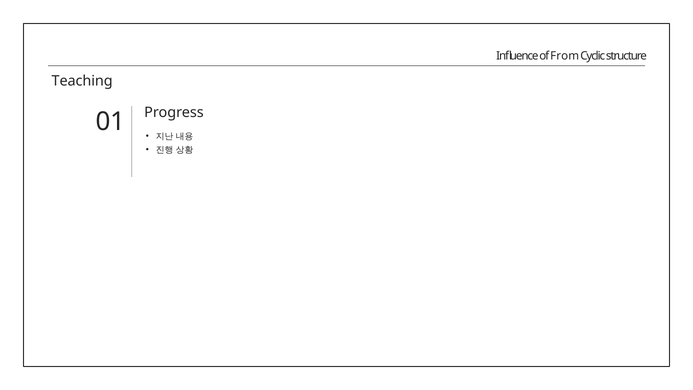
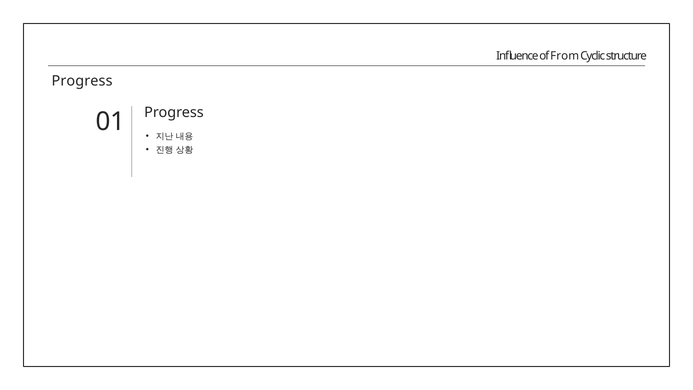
Teaching: Teaching -> Progress (82, 81)
